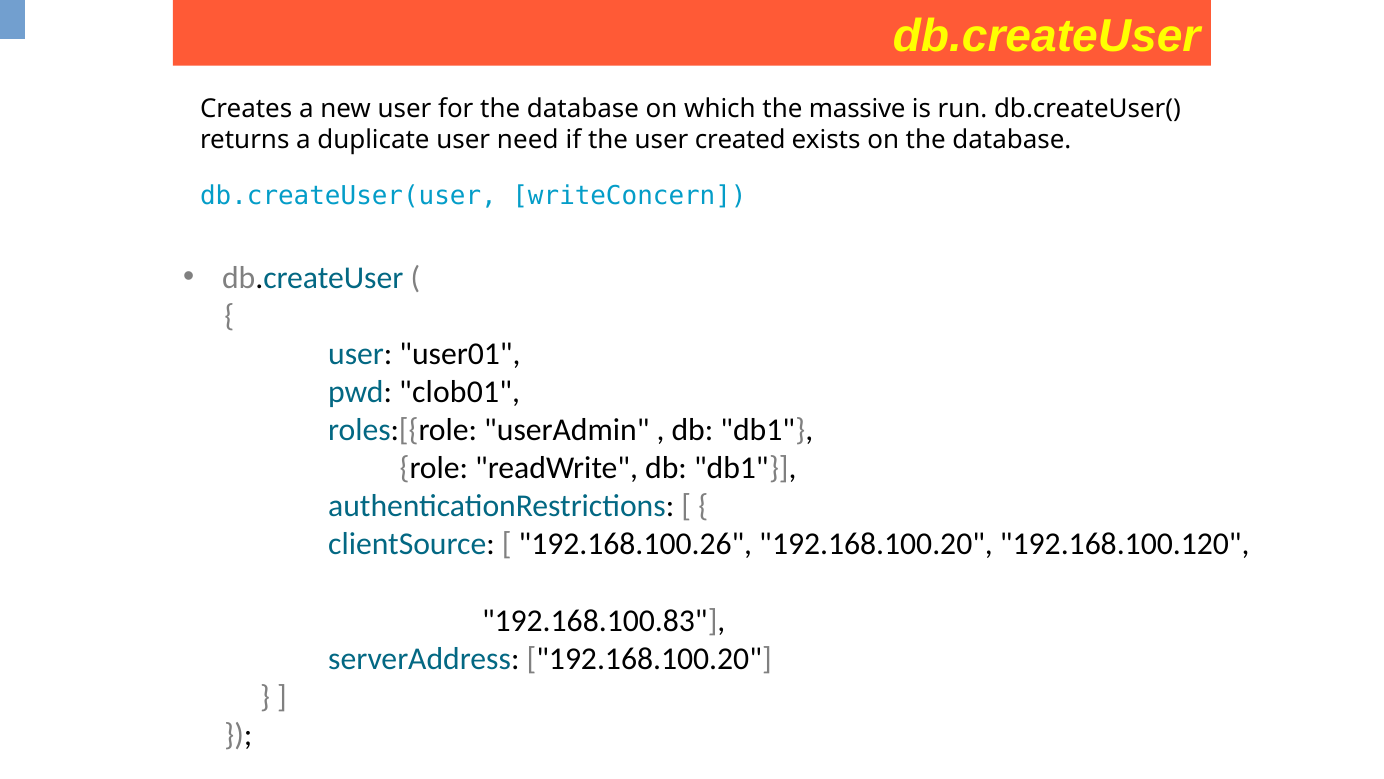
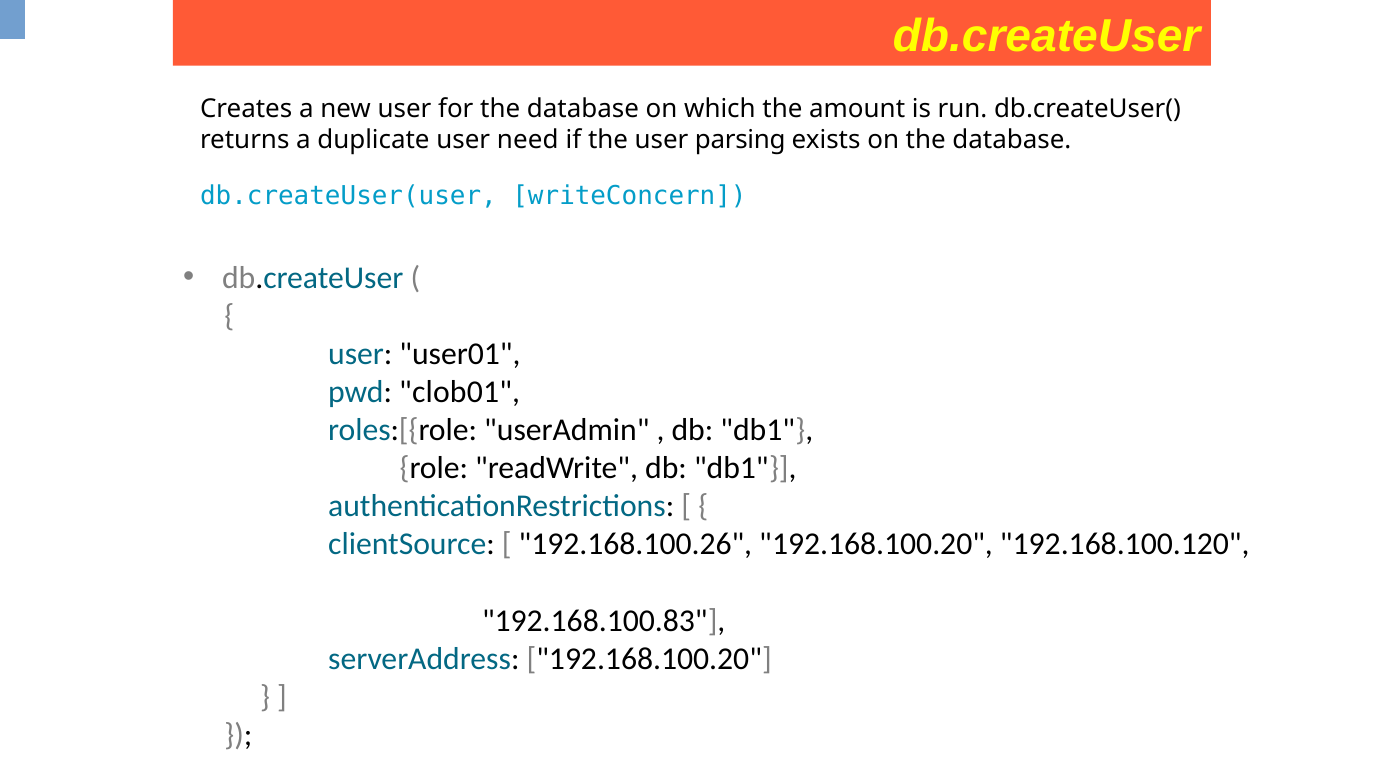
massive: massive -> amount (857, 109)
created: created -> parsing (740, 140)
